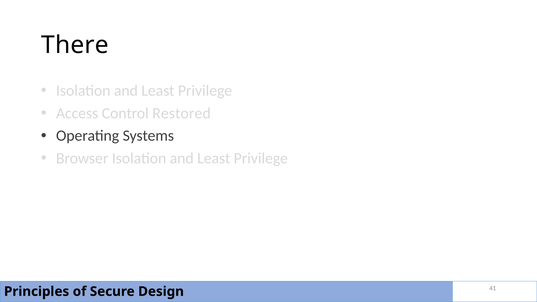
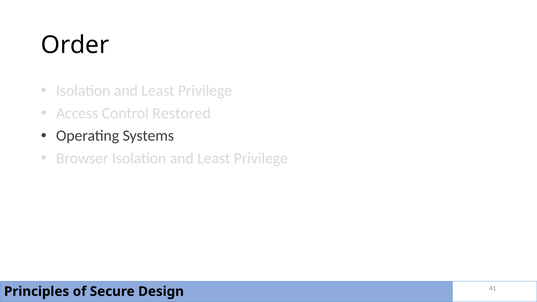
There: There -> Order (75, 45)
